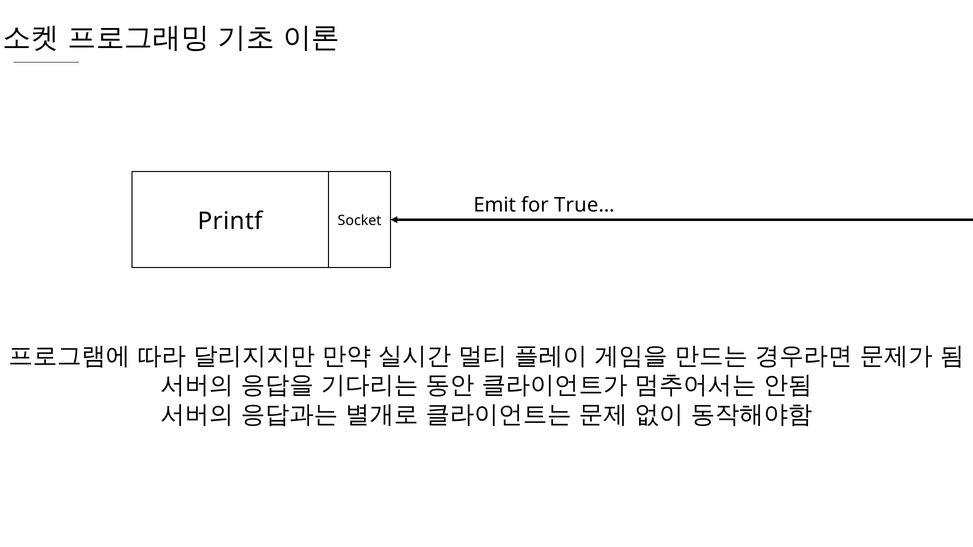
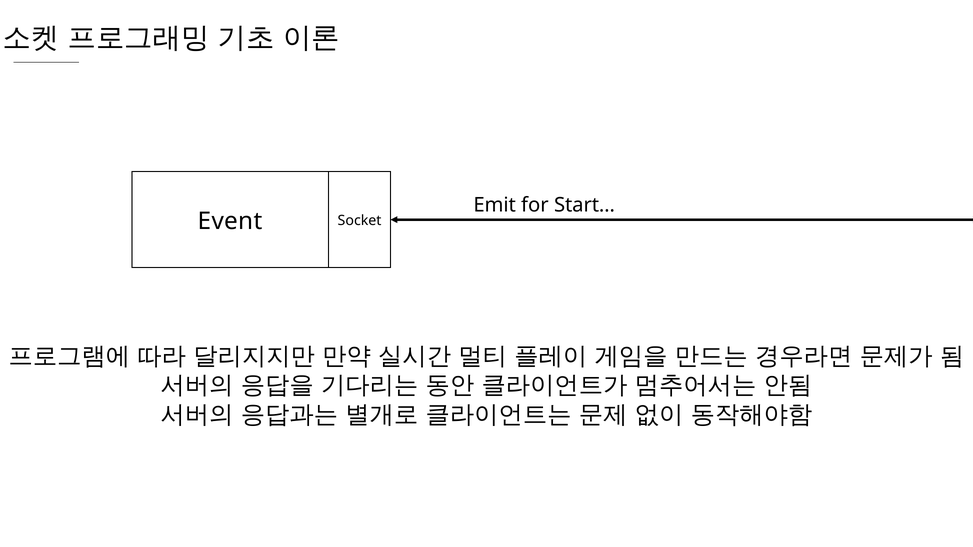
True…: True… -> Start… (585, 205)
Printf: Printf -> Event (230, 221)
